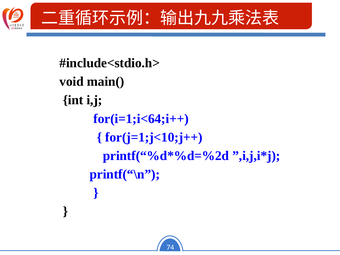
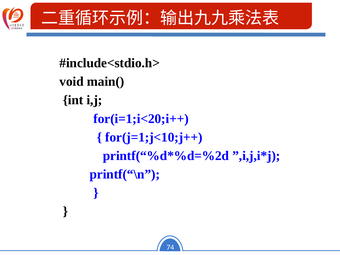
for(i=1;i<64;i++: for(i=1;i<64;i++ -> for(i=1;i<20;i++ (141, 119)
